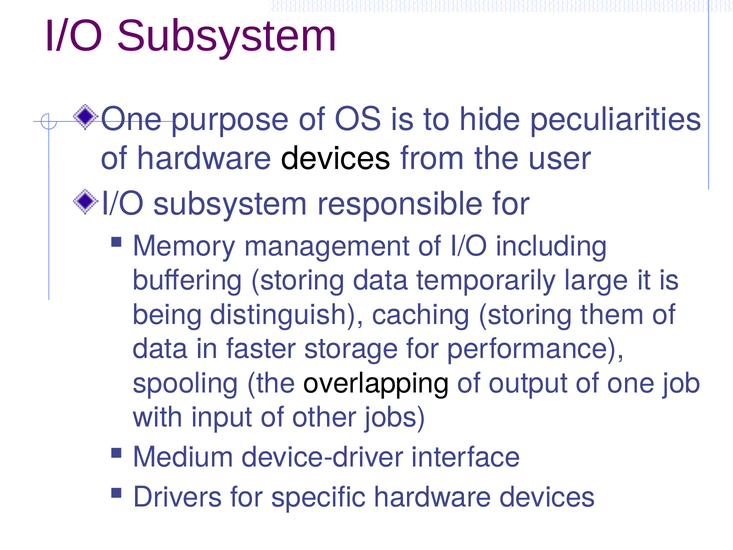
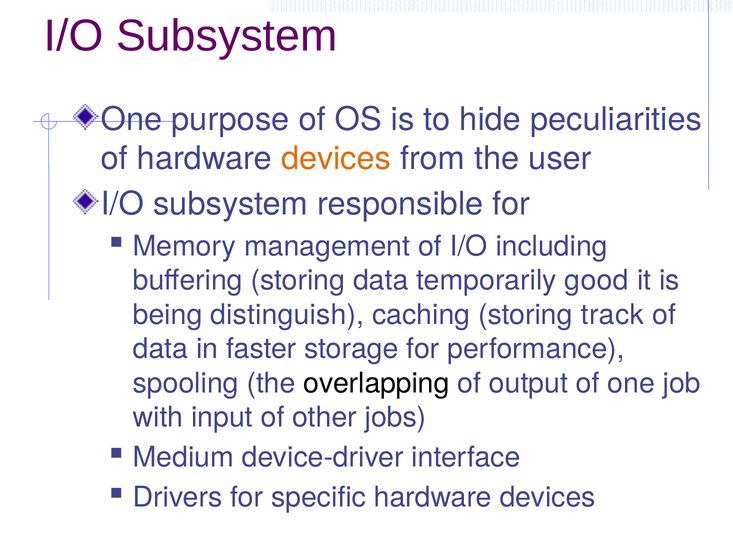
devices colour: black -> orange (336, 158)
large: large -> good (597, 280)
them: them -> track (612, 315)
